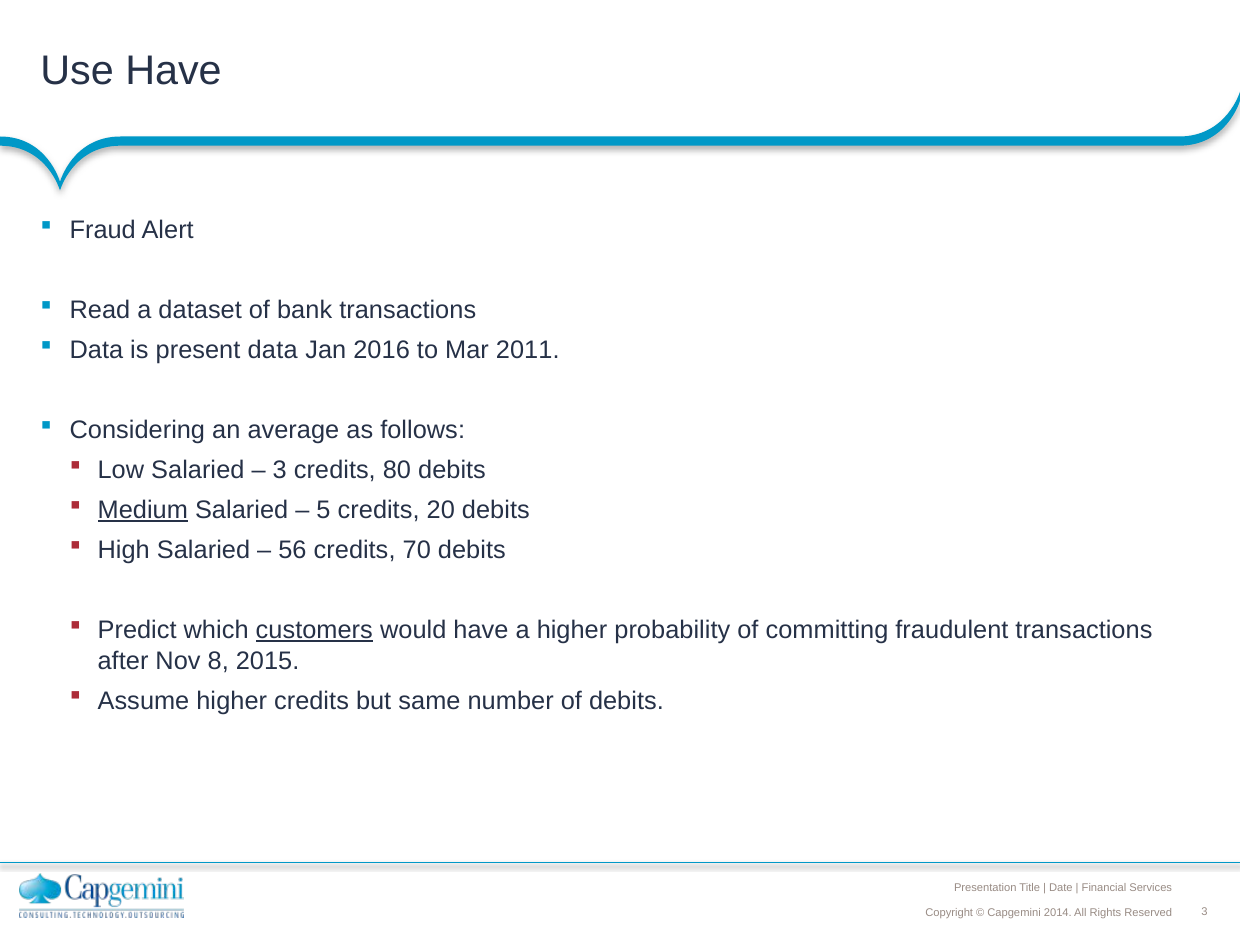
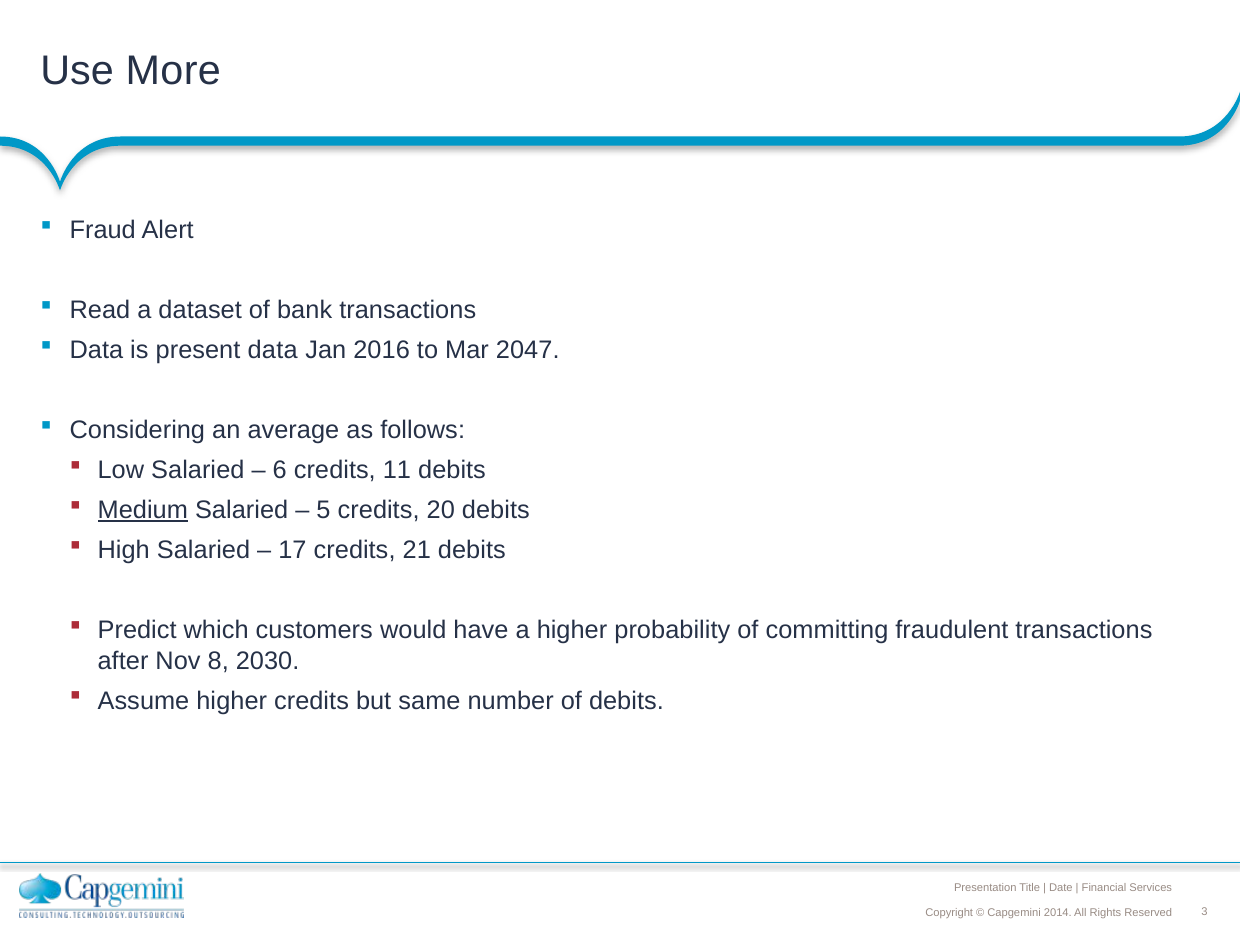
Use Have: Have -> More (173, 71)
2011: 2011 -> 2047 (528, 350)
3: 3 -> 6 (280, 470)
80: 80 -> 11 (397, 470)
56: 56 -> 17 (292, 550)
70: 70 -> 21 (417, 550)
customers underline: present -> none (314, 630)
2015: 2015 -> 2030 (268, 661)
